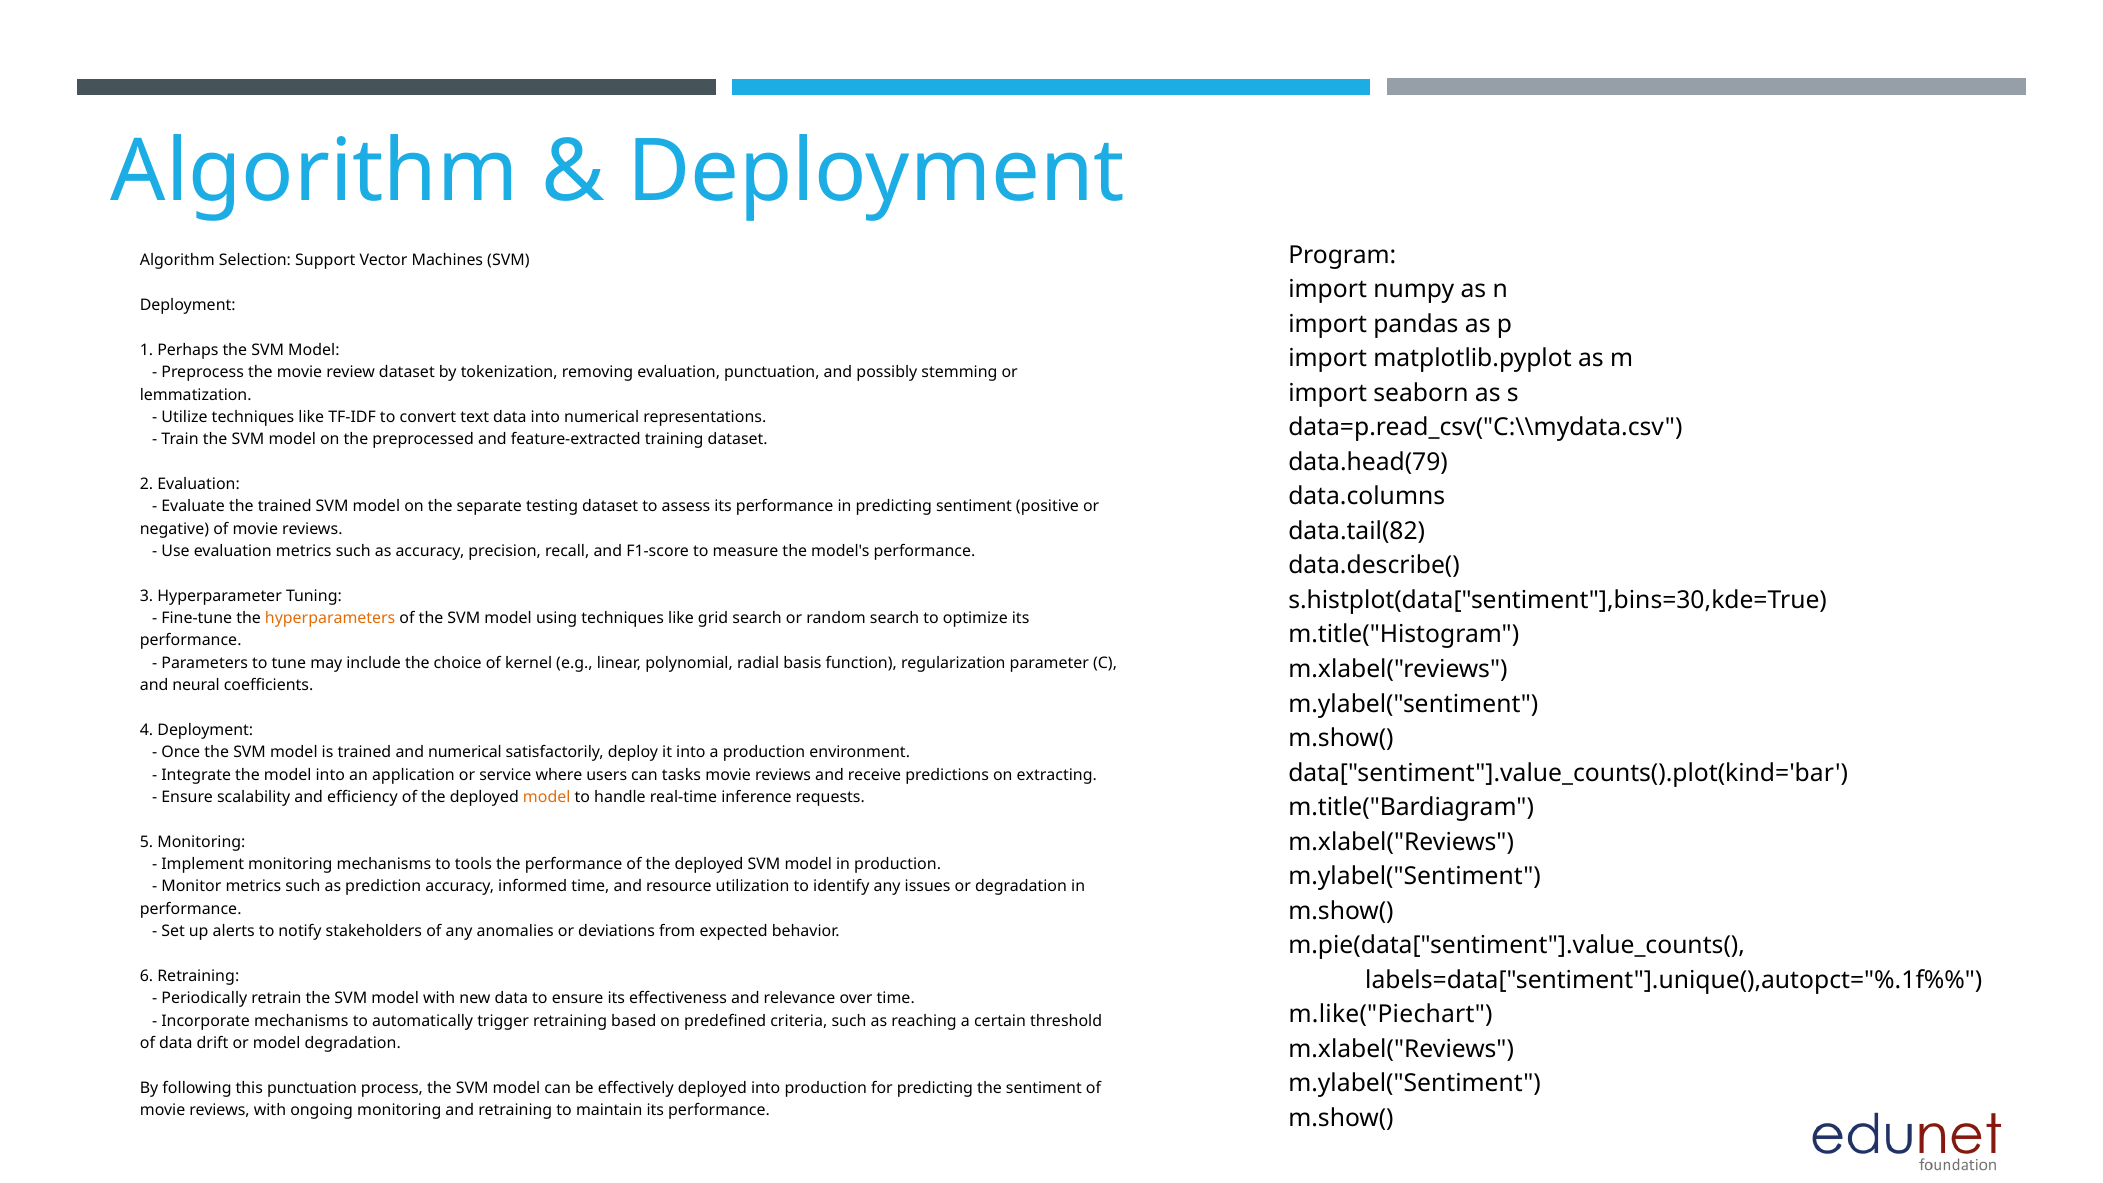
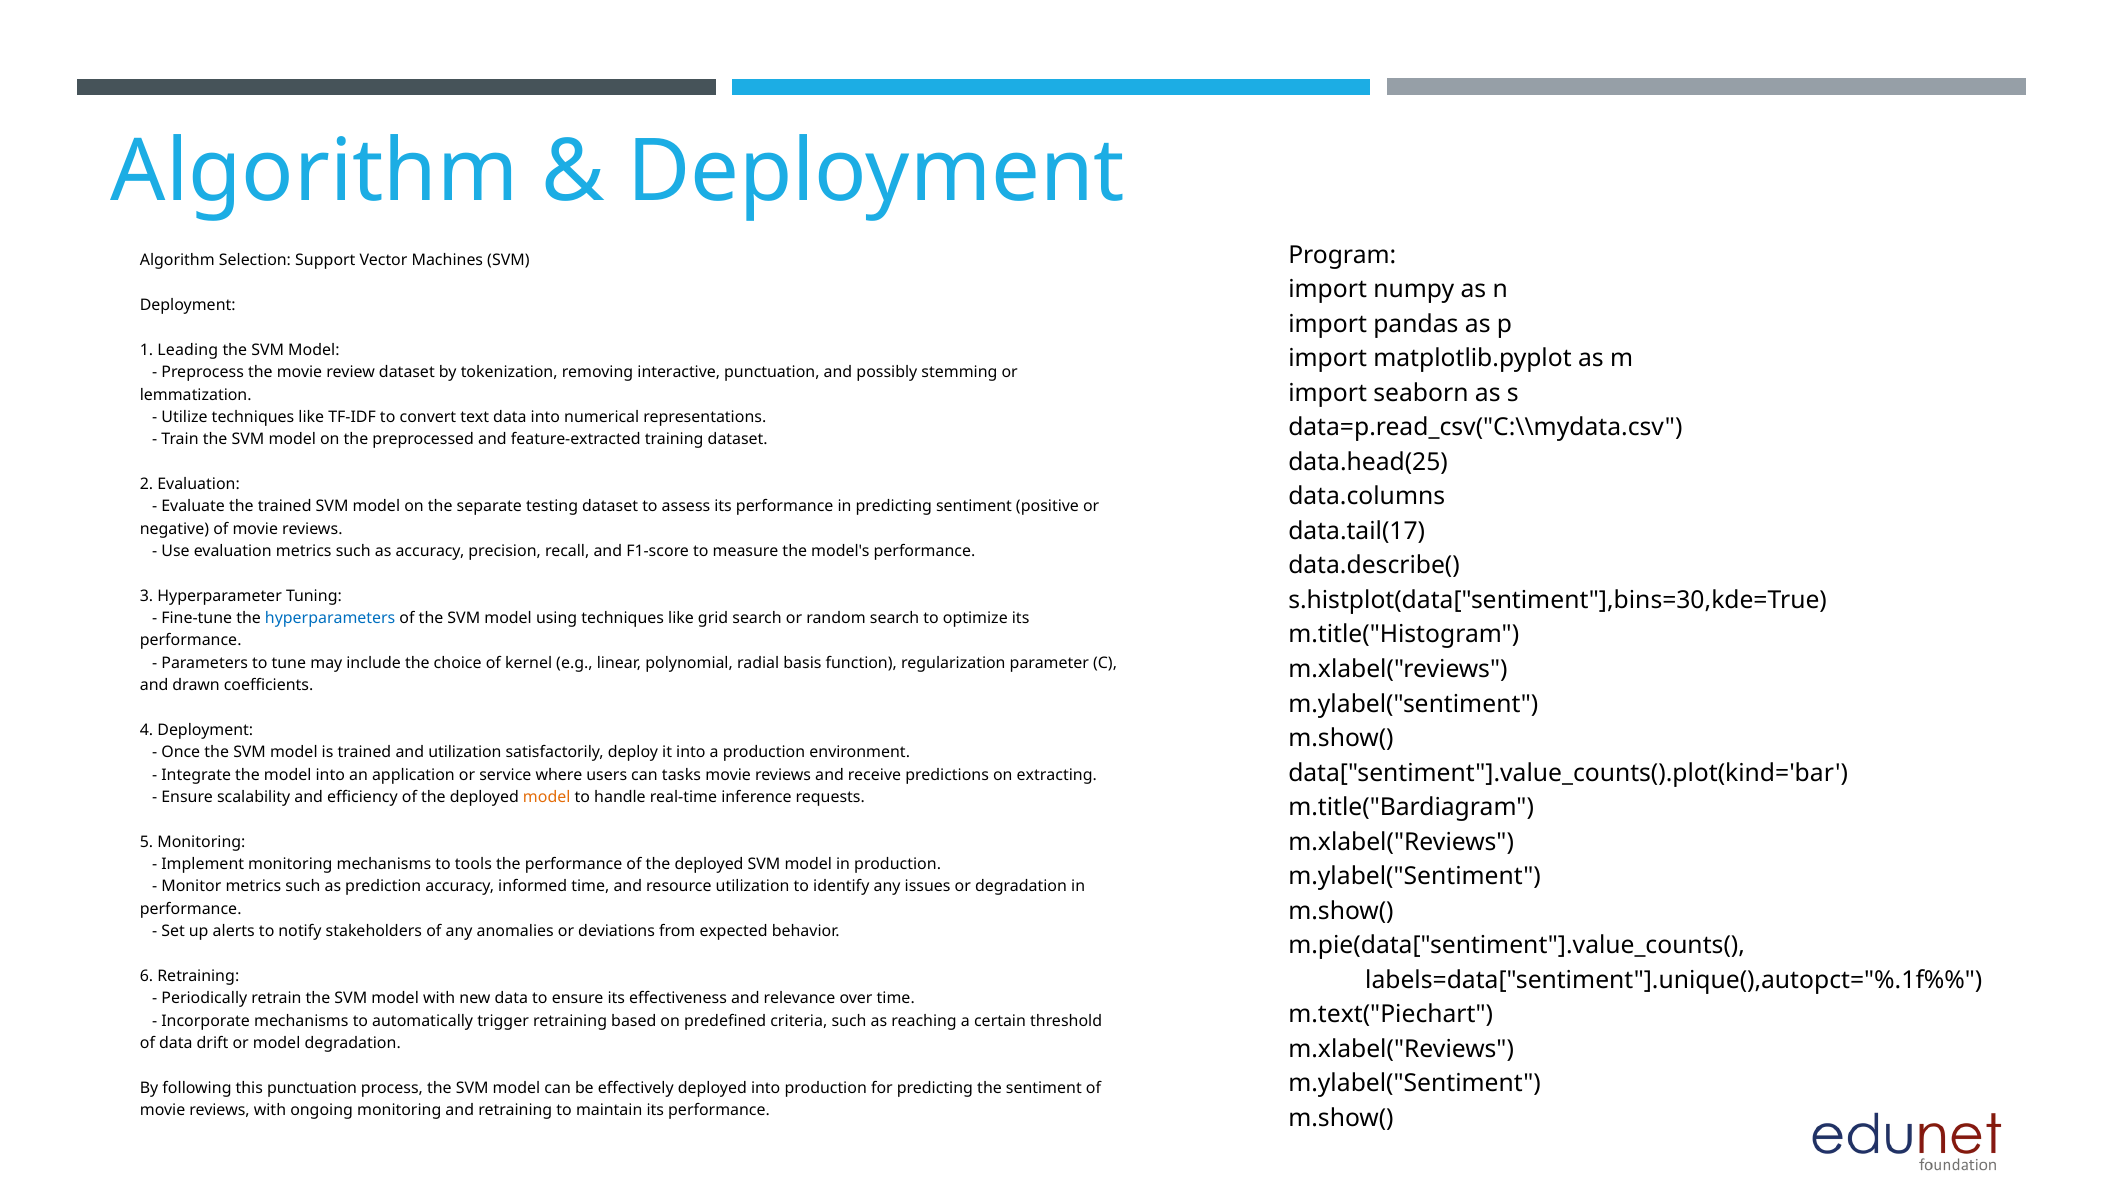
Perhaps: Perhaps -> Leading (188, 350)
removing evaluation: evaluation -> interactive (679, 372)
data.head(79: data.head(79 -> data.head(25 (1368, 462)
data.tail(82: data.tail(82 -> data.tail(17 (1357, 531)
hyperparameters colour: orange -> blue (330, 618)
neural: neural -> drawn (196, 685)
and numerical: numerical -> utilization (465, 752)
m.like("Piechart: m.like("Piechart -> m.text("Piechart (1391, 1015)
